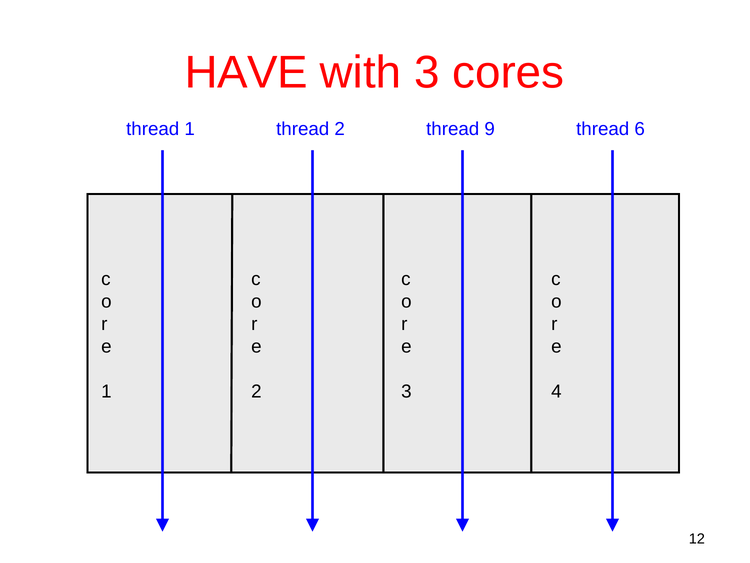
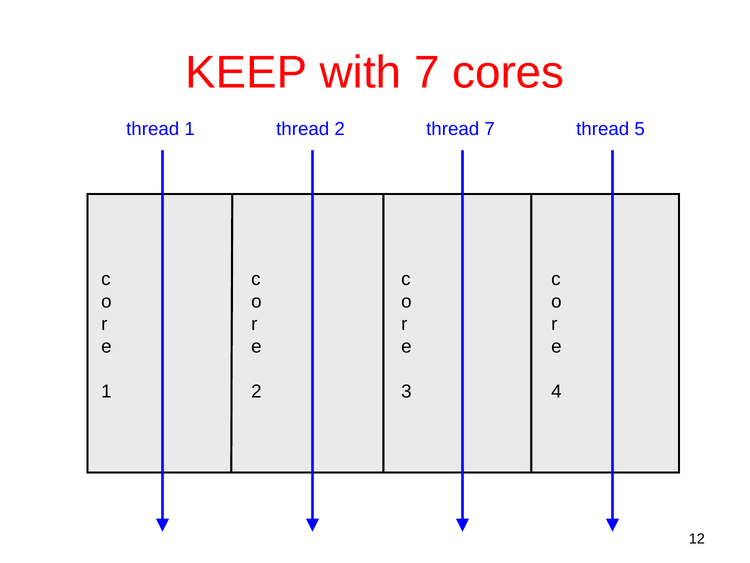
HAVE: HAVE -> KEEP (246, 73)
with 3: 3 -> 7 (427, 73)
thread 9: 9 -> 7 (490, 129)
6: 6 -> 5 (640, 129)
